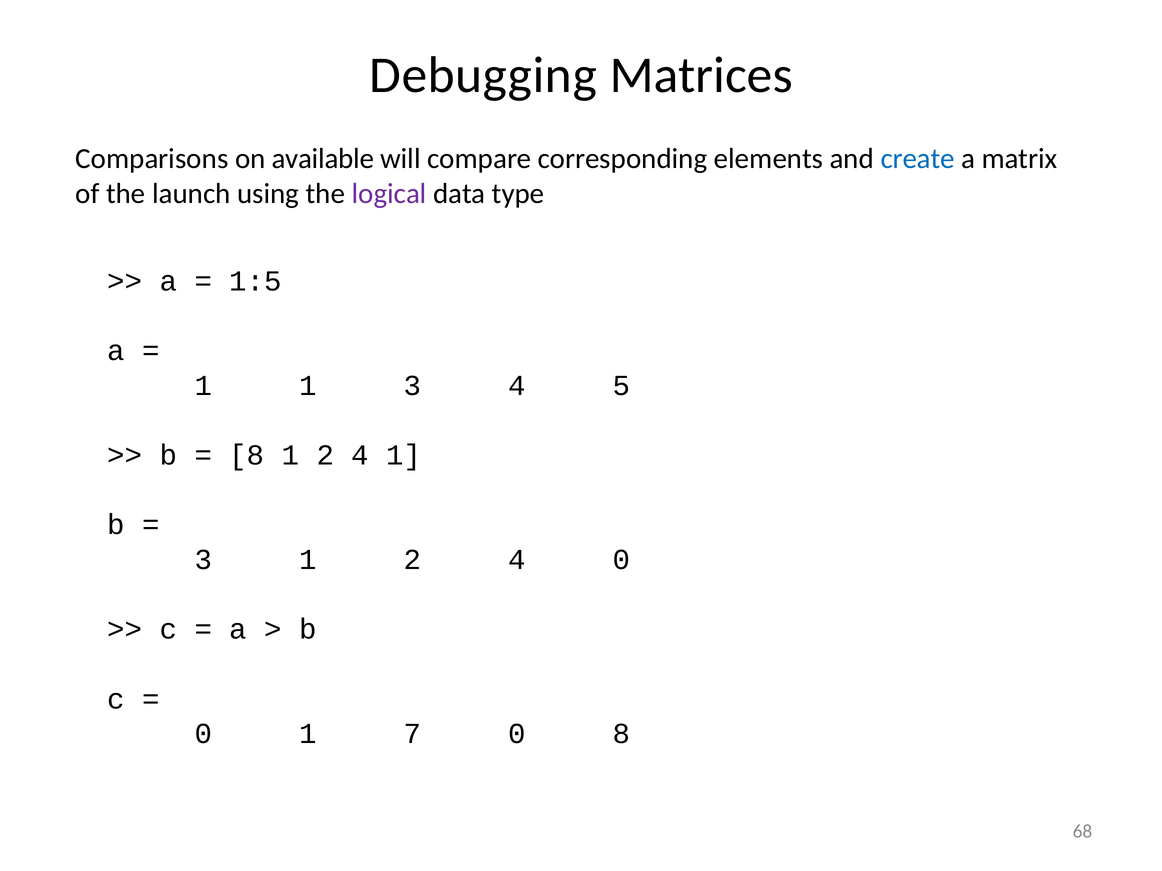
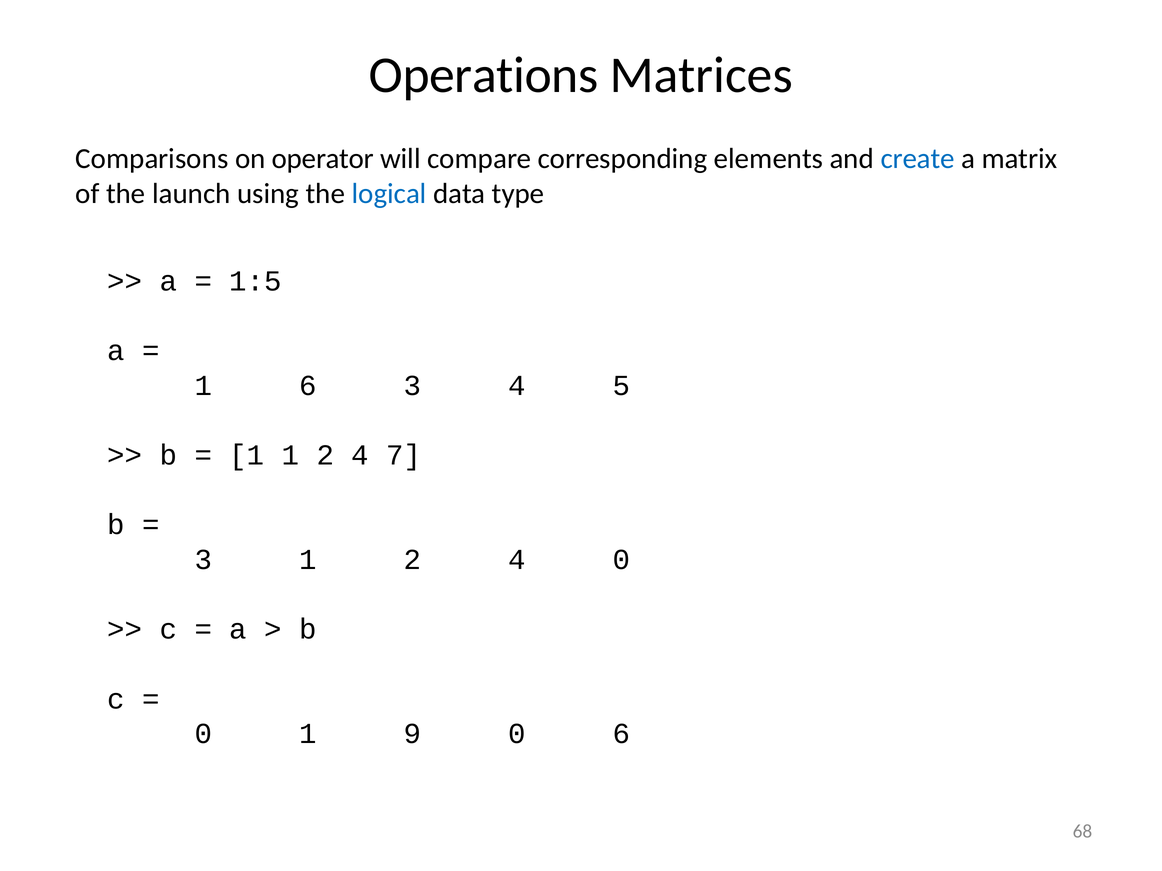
Debugging: Debugging -> Operations (483, 75)
available: available -> operator (323, 159)
logical colour: purple -> blue (389, 194)
1 1: 1 -> 6 (308, 386)
8: 8 -> 1 (247, 455)
4 1: 1 -> 7 (404, 455)
7: 7 -> 9 (412, 734)
0 8: 8 -> 6 (622, 734)
